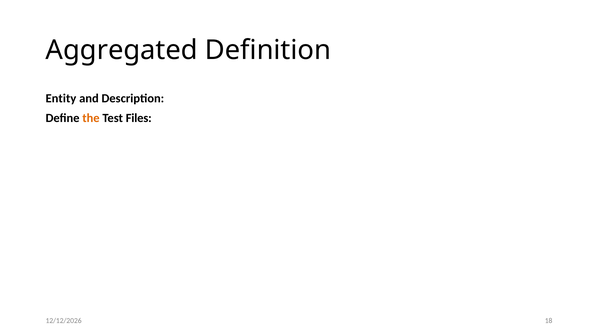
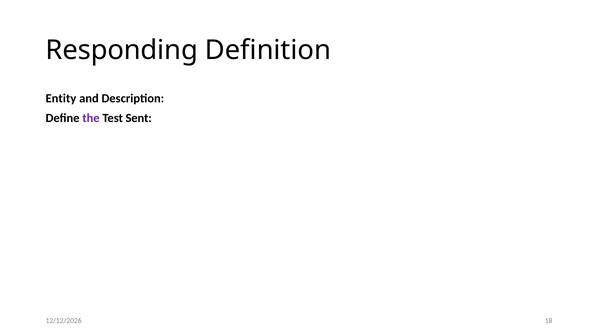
Aggregated: Aggregated -> Responding (122, 50)
the colour: orange -> purple (91, 118)
Files: Files -> Sent (139, 118)
